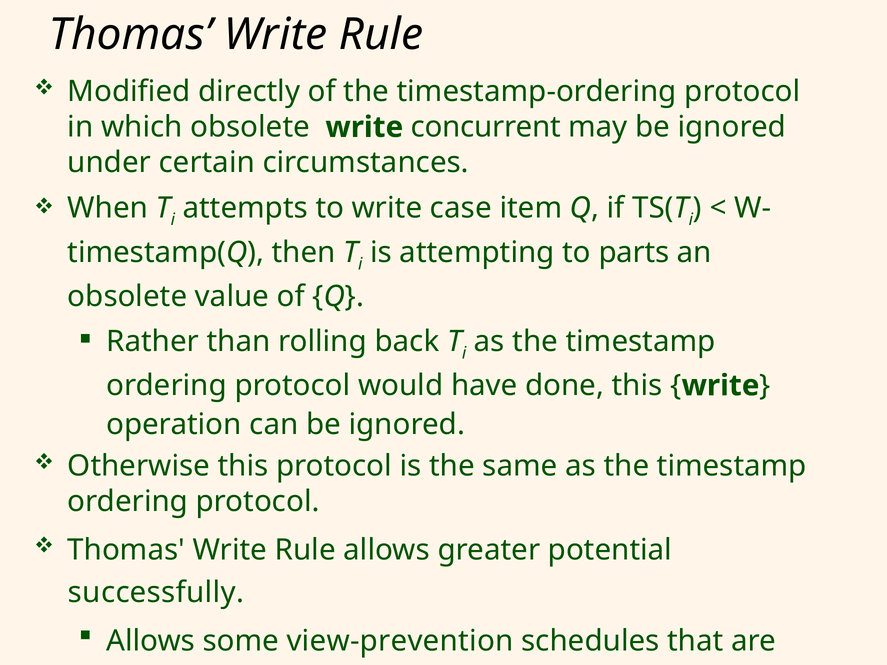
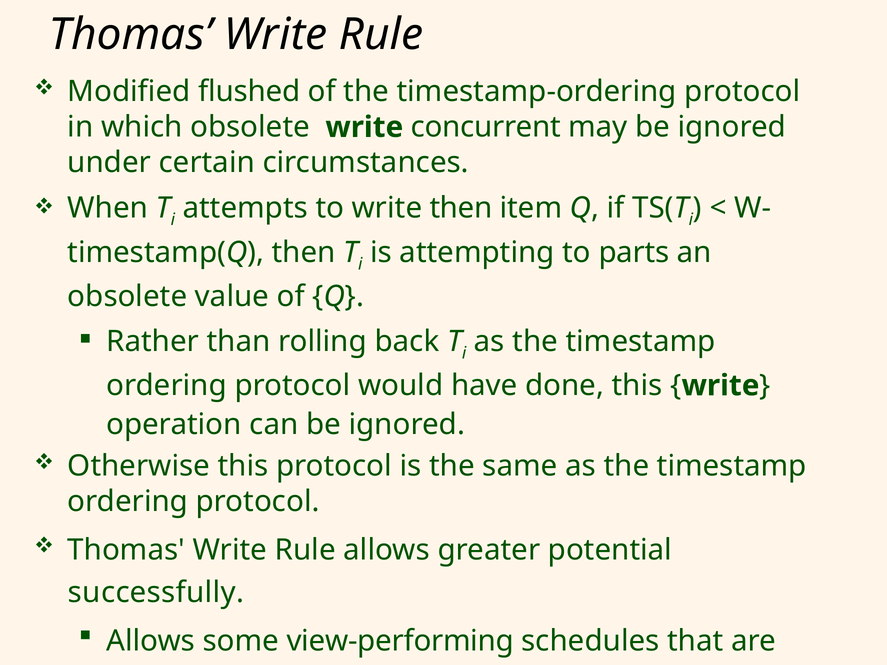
directly: directly -> flushed (249, 92)
write case: case -> then (461, 208)
view-prevention: view-prevention -> view-performing (400, 641)
